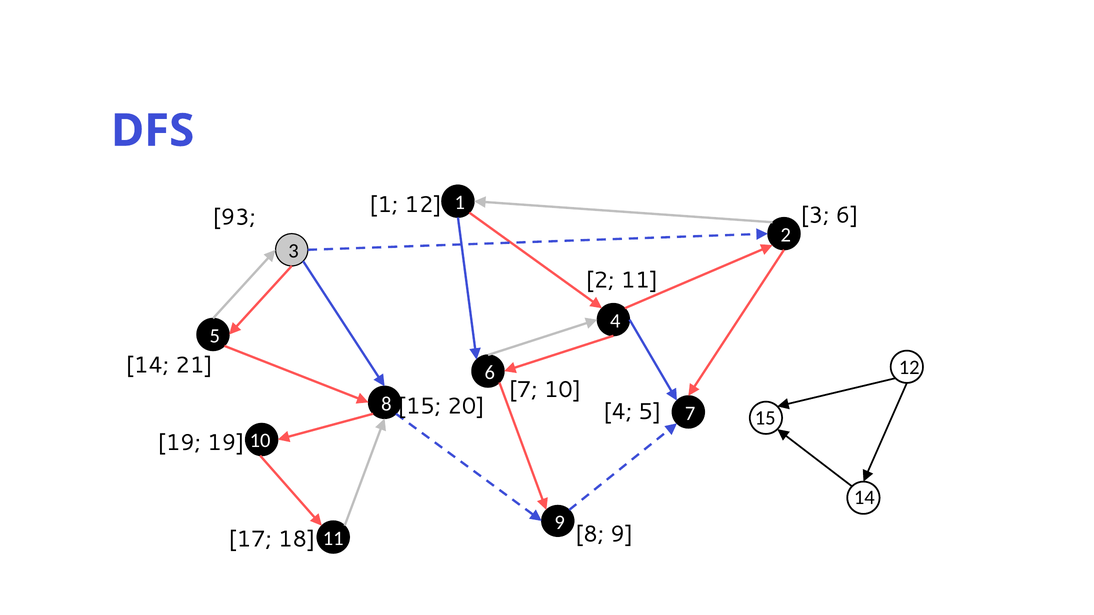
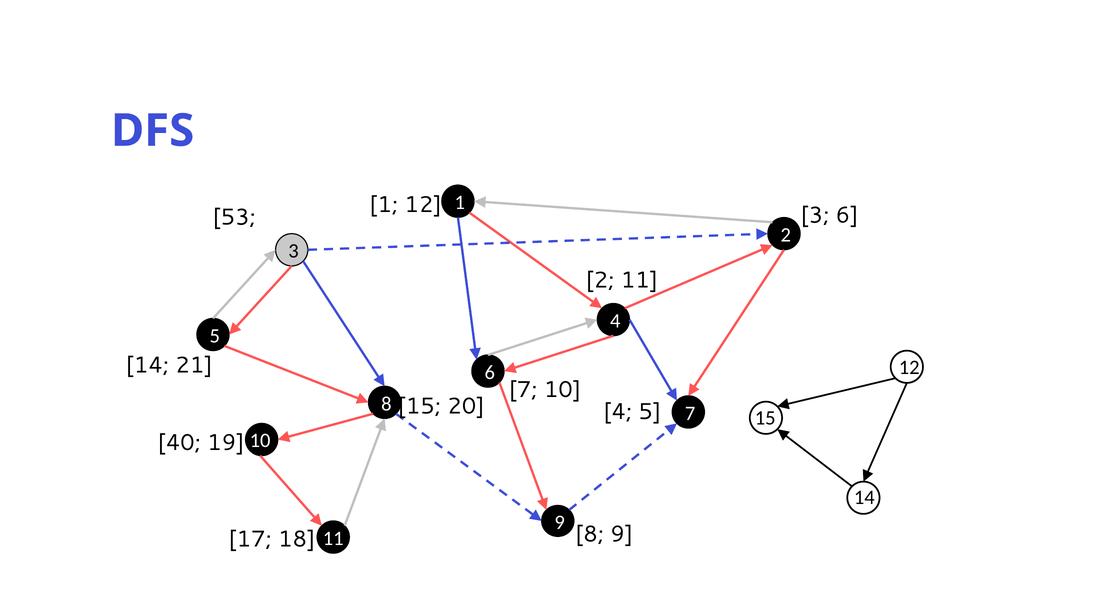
93: 93 -> 53 (234, 218)
19: 19 -> 40 (179, 443)
